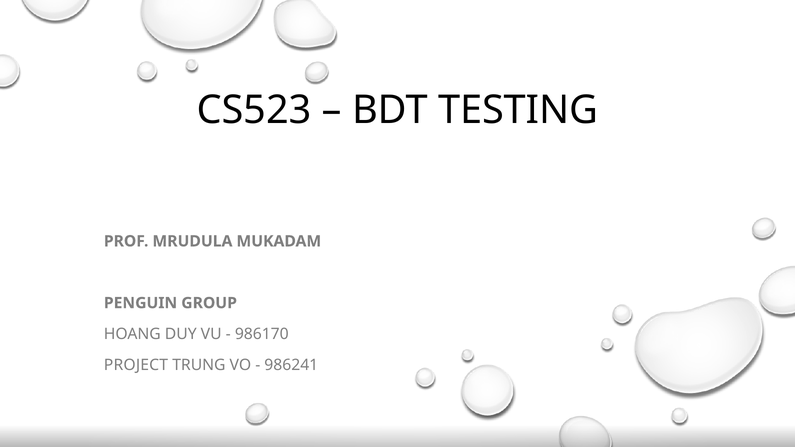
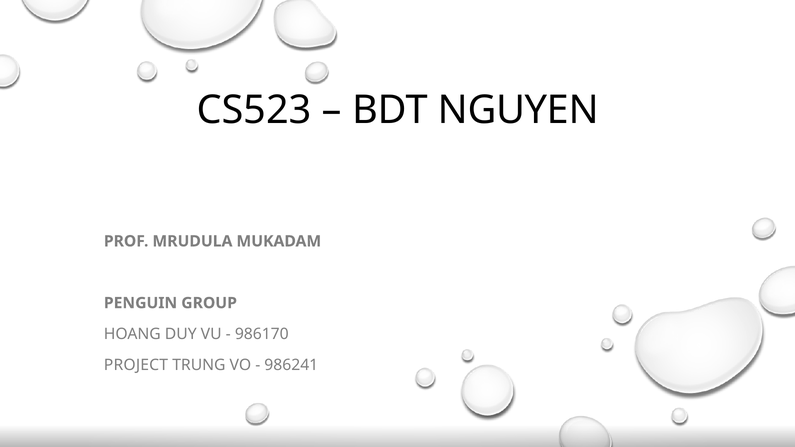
TESTING: TESTING -> NGUYEN (518, 110)
